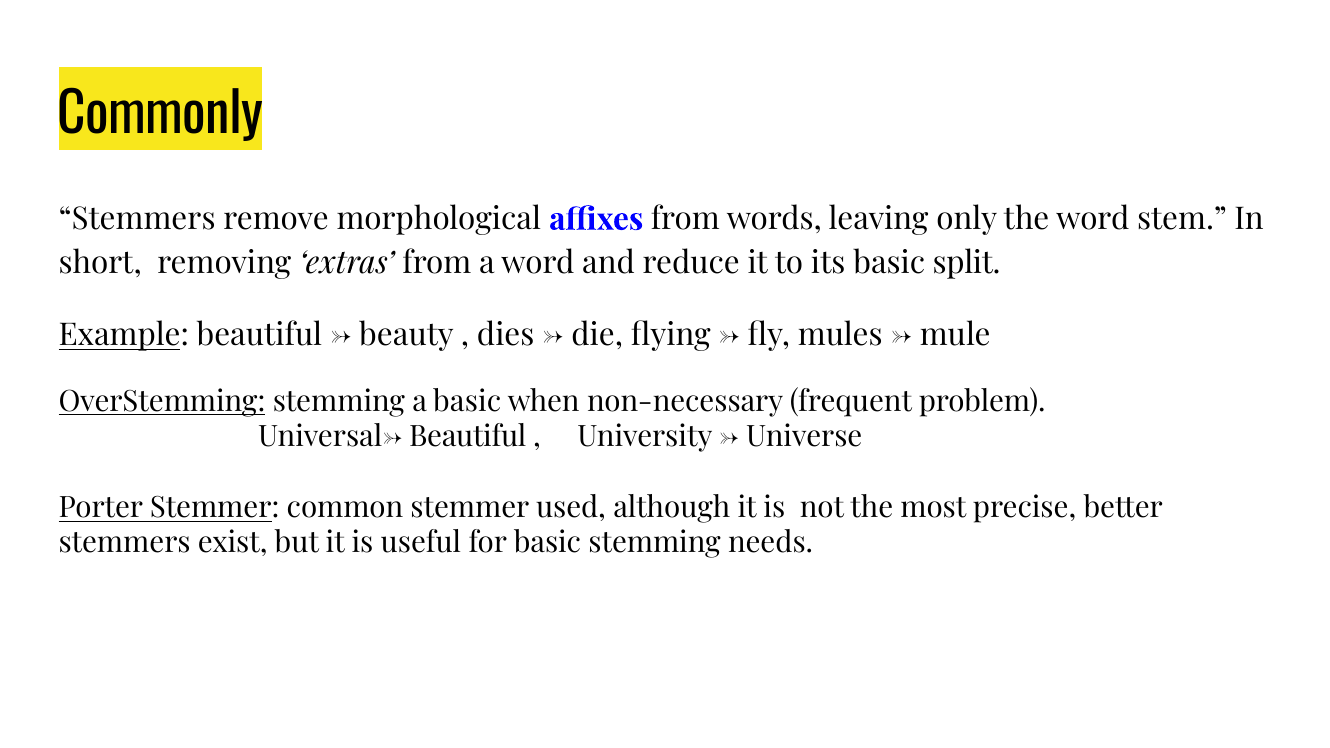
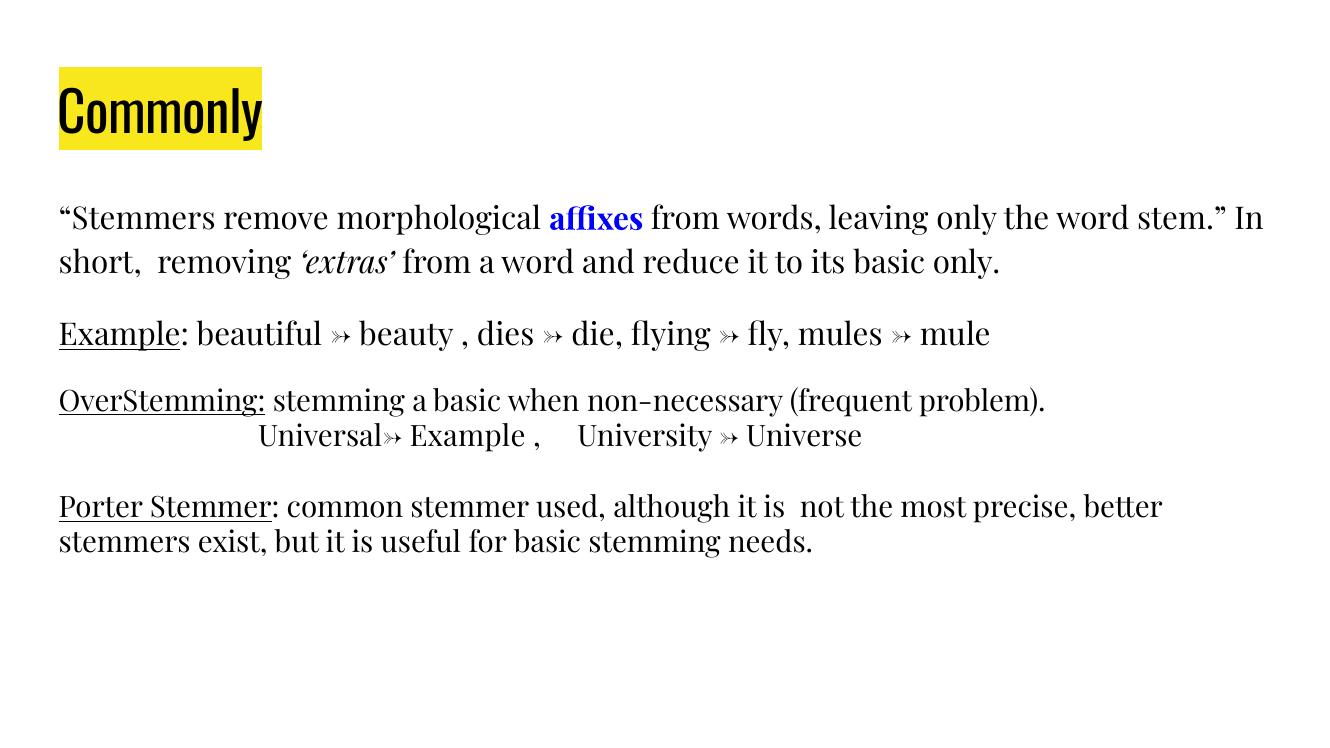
basic split: split -> only (967, 263)
Universal→ Beautiful: Beautiful -> Example (468, 437)
